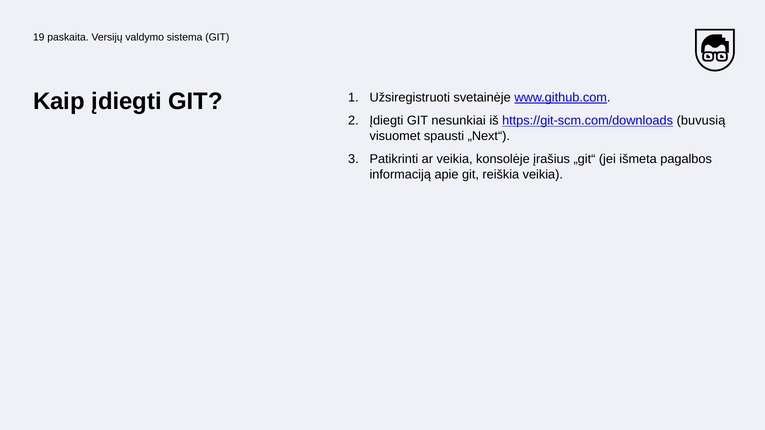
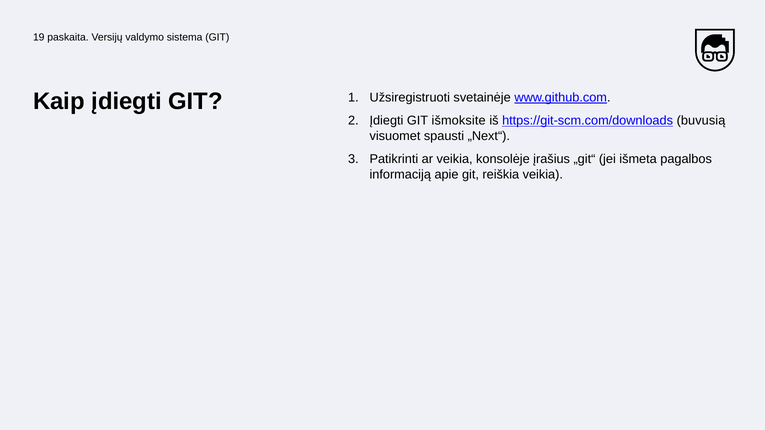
nesunkiai: nesunkiai -> išmoksite (459, 121)
